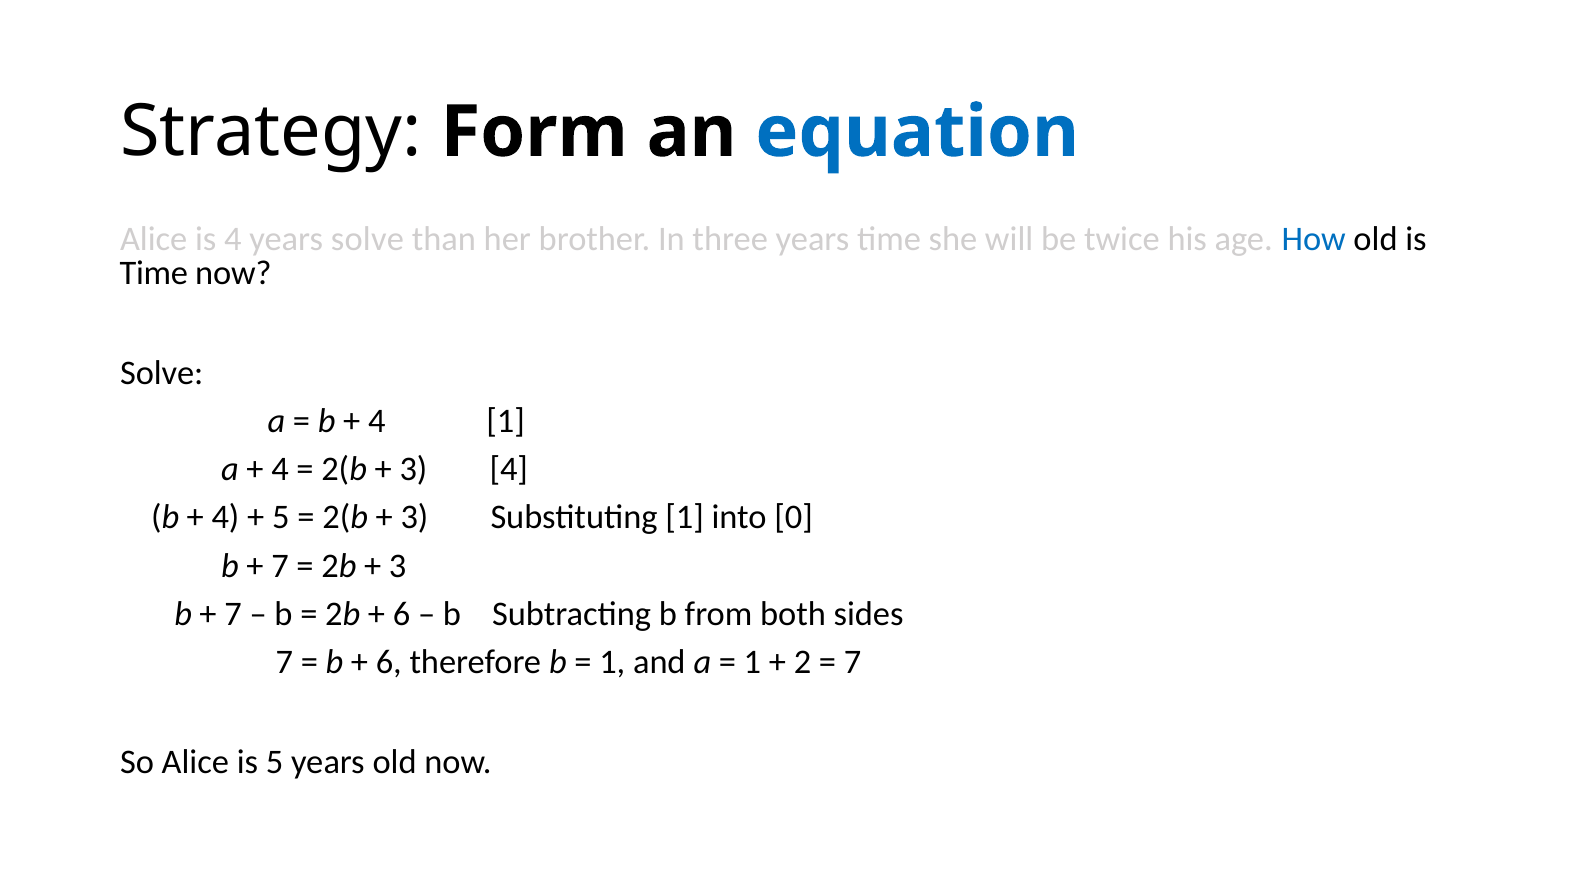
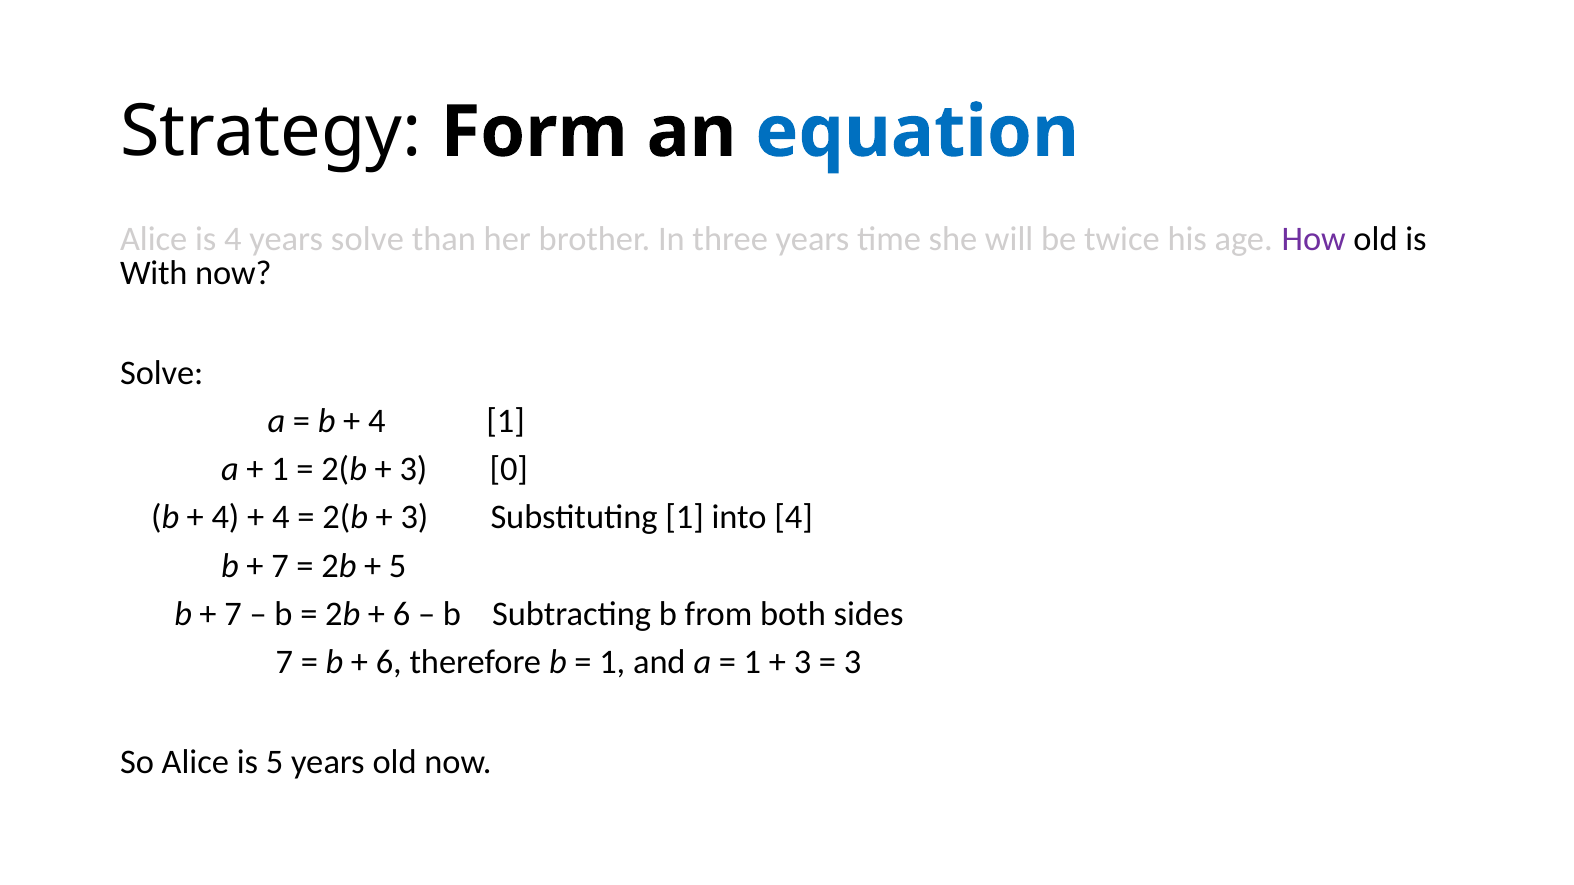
How colour: blue -> purple (1314, 240)
Time: Time -> With (154, 273)
4: 4 -> 1 (280, 470)
3 4: 4 -> 0 (509, 470)
5: 5 -> 4 (281, 518)
into 0: 0 -> 4 (794, 518)
3: 3 -> 5 (398, 566)
2: 2 -> 3 (803, 662)
7: 7 -> 3 (853, 662)
